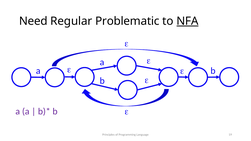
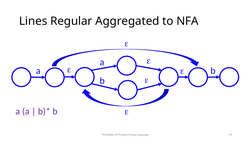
Need: Need -> Lines (33, 21)
Problematic: Problematic -> Aggregated (127, 21)
NFA underline: present -> none (187, 21)
